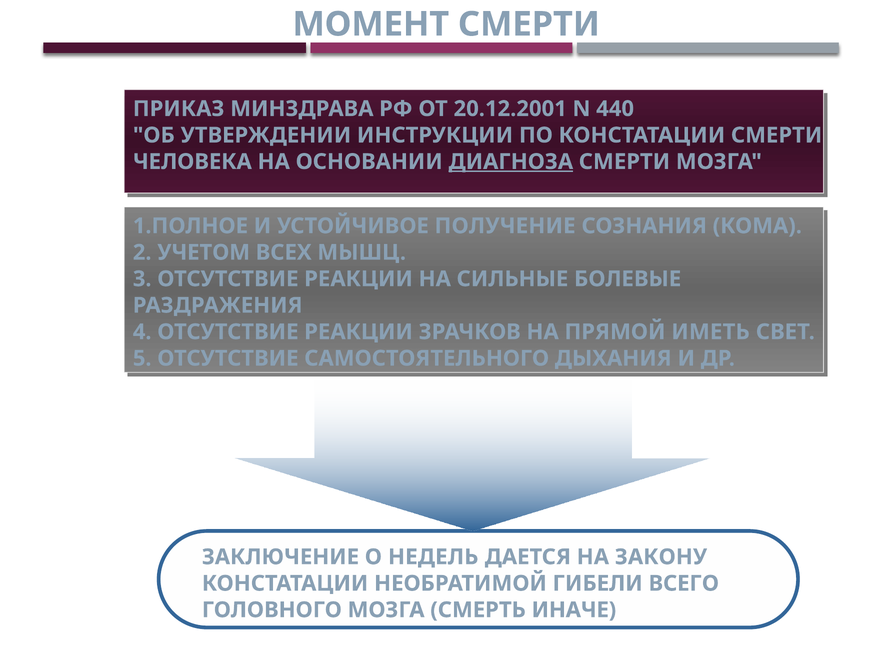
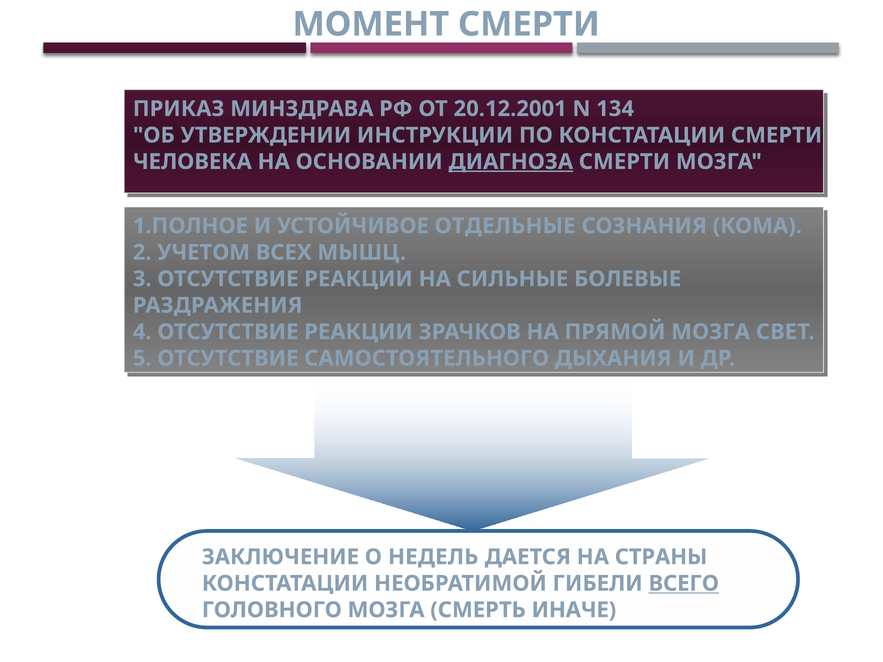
440: 440 -> 134 (615, 109)
ПОЛУЧЕНИЕ: ПОЛУЧЕНИЕ -> ОТДЕЛЬНЫЕ (505, 226)
ПРЯМОЙ ИМЕТЬ: ИМЕТЬ -> МОЗГА (711, 332)
ЗАКОНУ: ЗАКОНУ -> СТРАНЫ (661, 557)
ВСЕГО underline: none -> present (684, 584)
